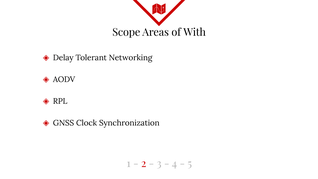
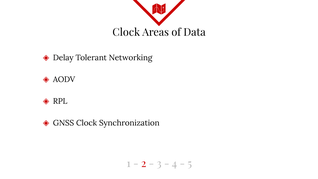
Scope: Scope -> Clock (126, 32)
With: With -> Data (195, 32)
